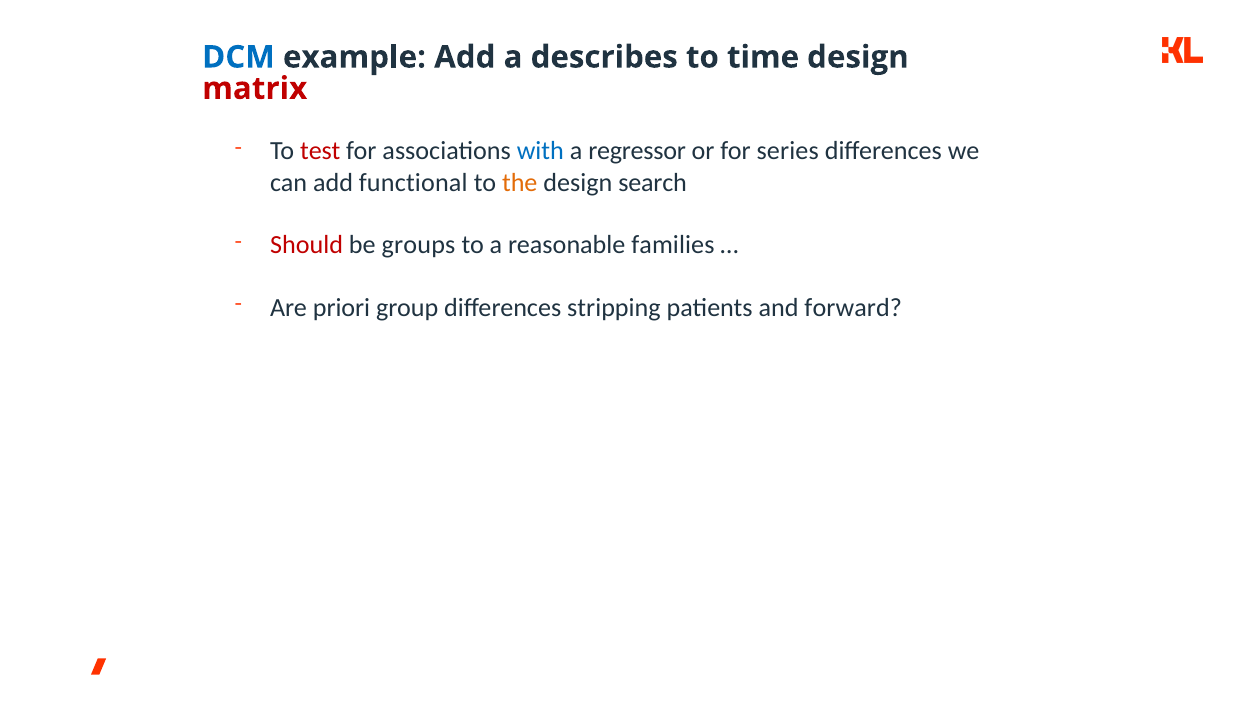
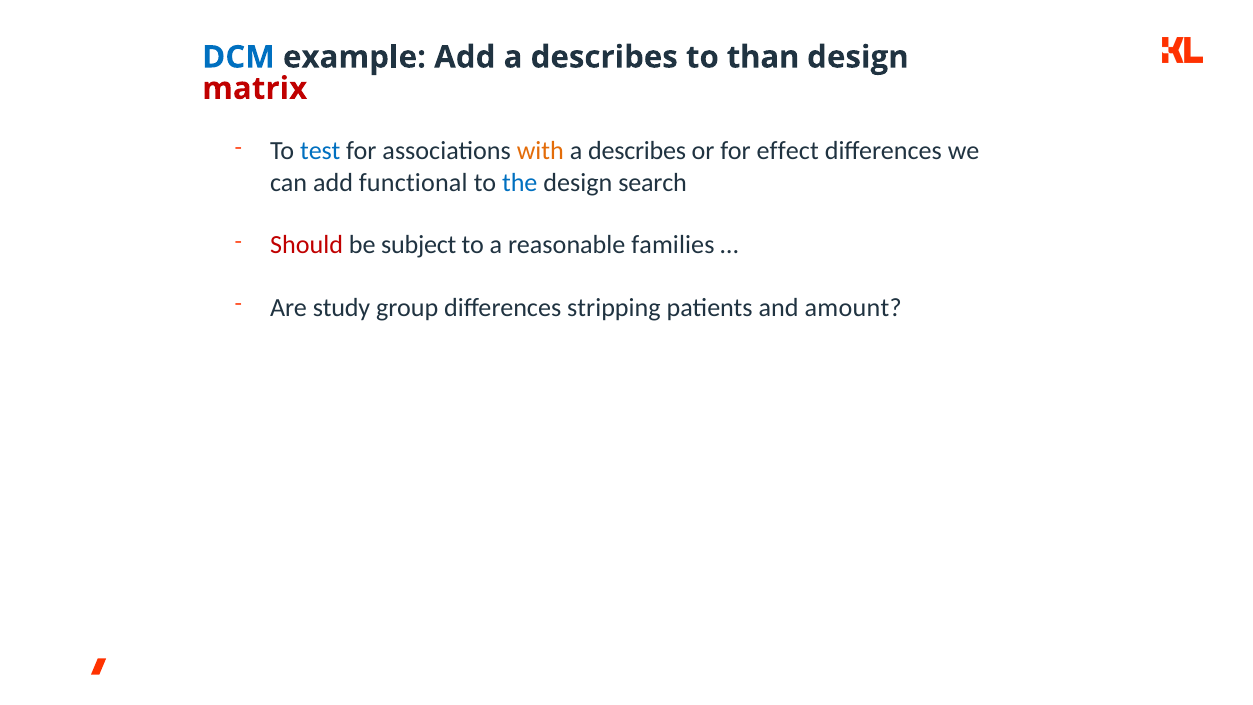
time: time -> than (763, 57)
test colour: red -> blue (320, 151)
with colour: blue -> orange (540, 151)
regressor: regressor -> describes (637, 151)
series: series -> effect (788, 151)
the colour: orange -> blue (520, 182)
groups: groups -> subject (419, 245)
priori: priori -> study (342, 308)
forward: forward -> amount (853, 308)
